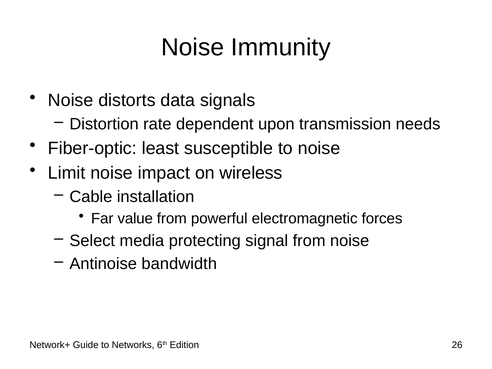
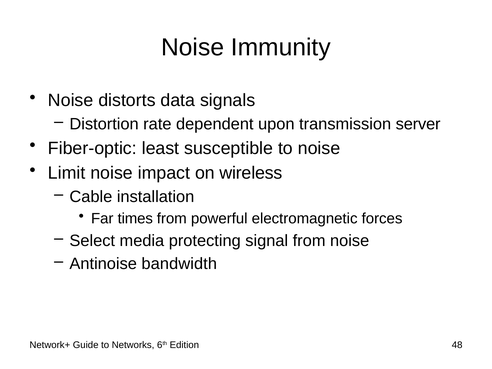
needs: needs -> server (418, 124)
value: value -> times (135, 219)
26: 26 -> 48 (457, 345)
